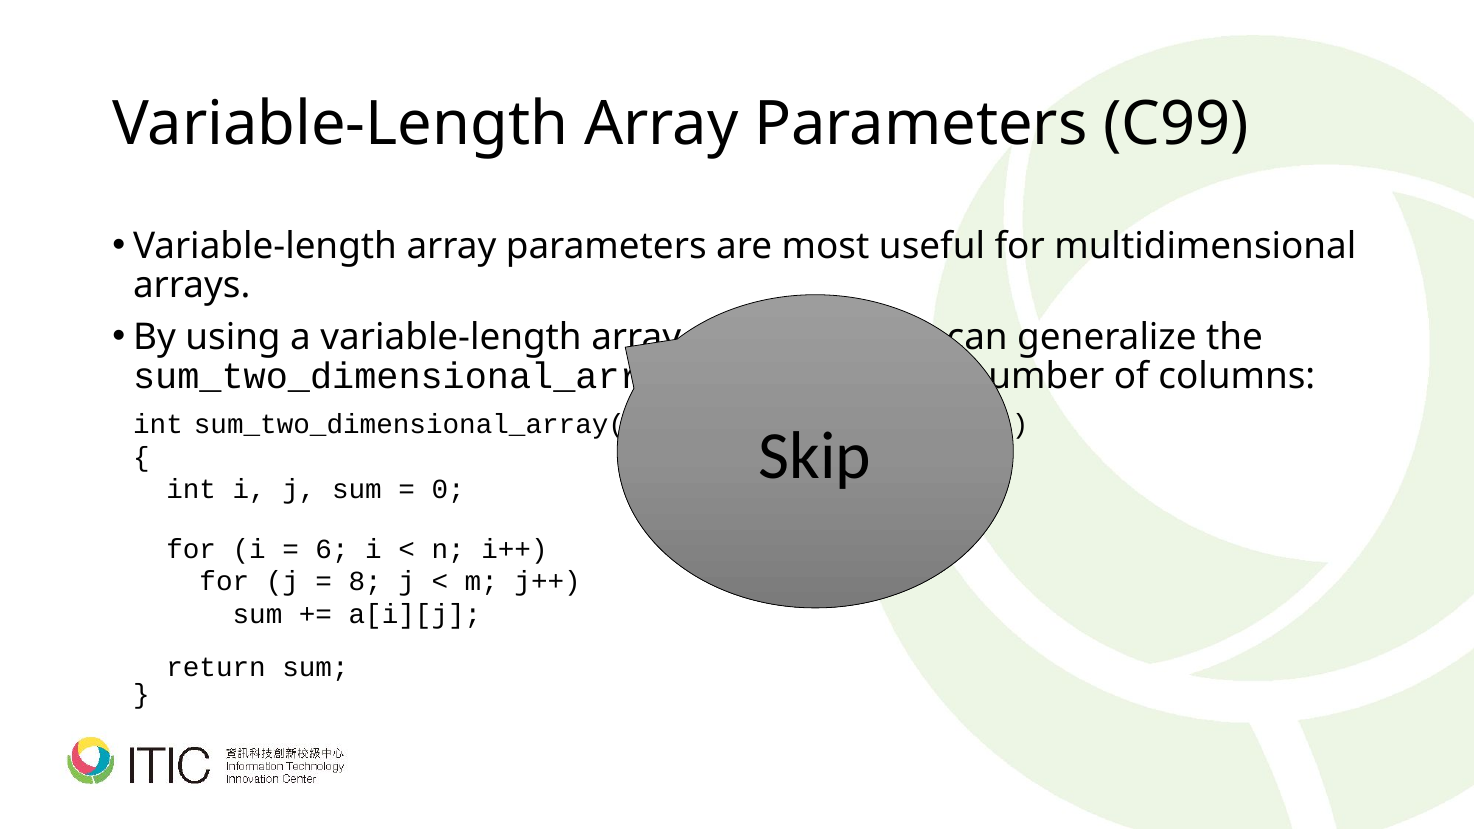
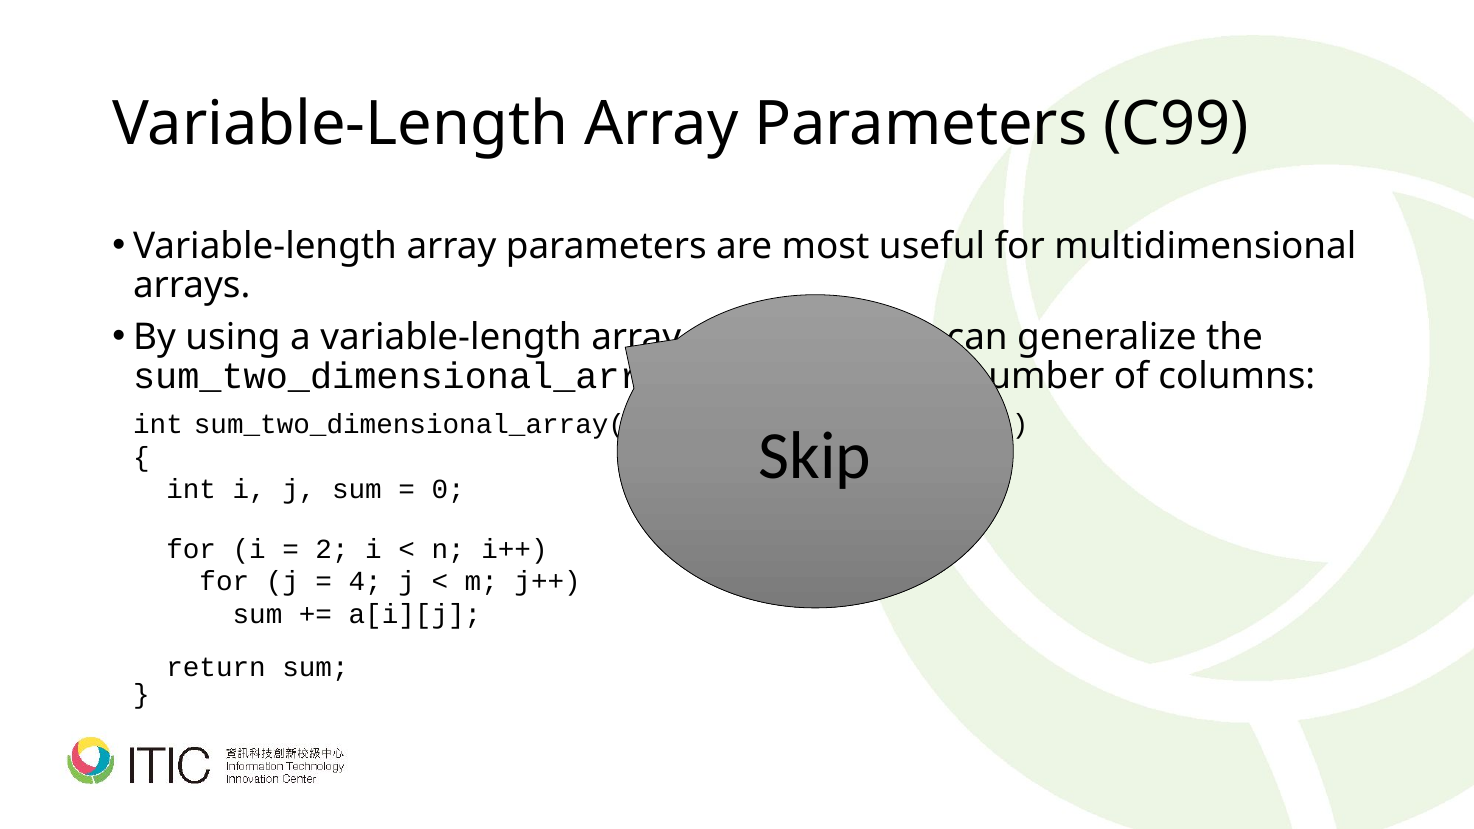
6: 6 -> 2 (332, 549)
8: 8 -> 4 (365, 582)
